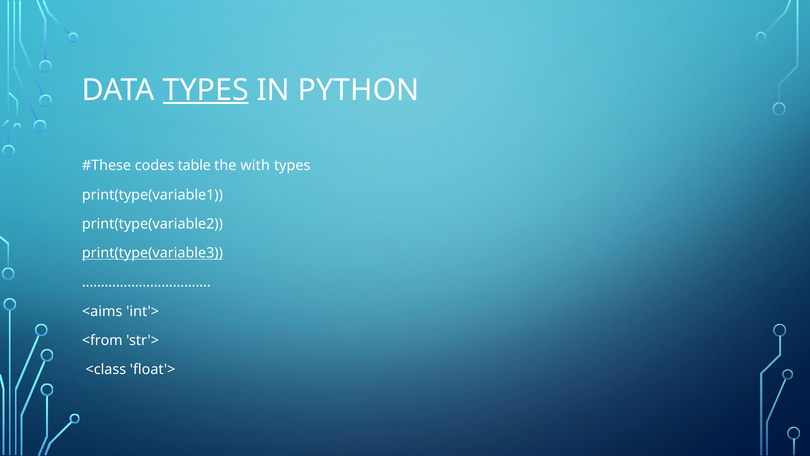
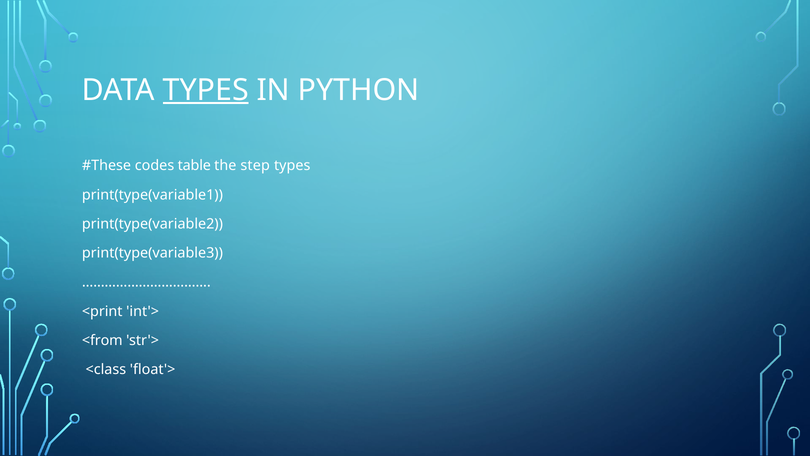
with: with -> step (255, 166)
print(type(variable3 underline: present -> none (152, 253)
<aims: <aims -> <print (102, 311)
